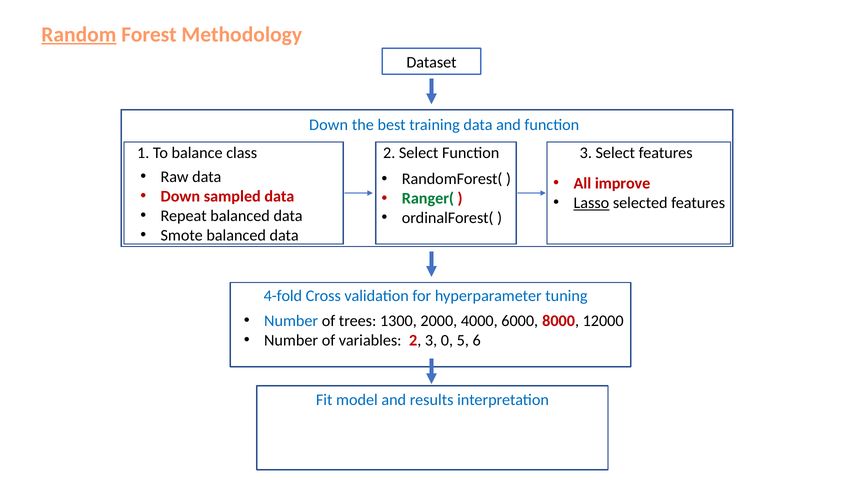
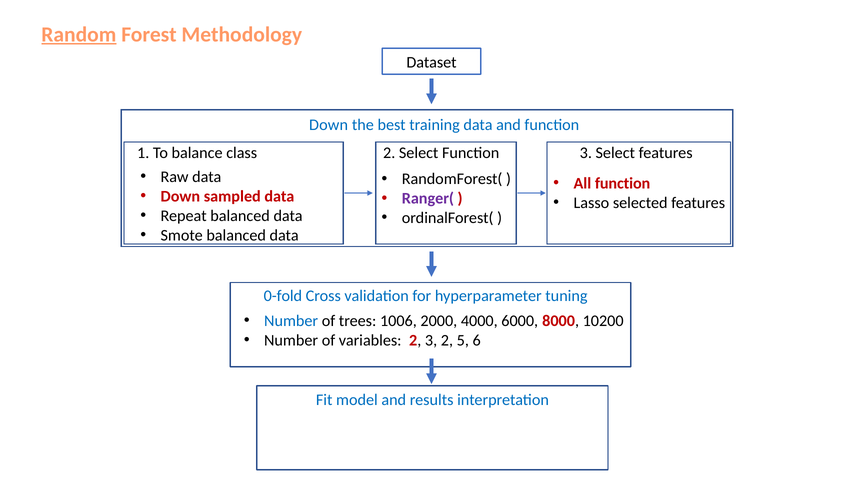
All improve: improve -> function (623, 183)
Ranger( colour: green -> purple (428, 198)
Lasso underline: present -> none (591, 203)
4-fold: 4-fold -> 0-fold (283, 296)
1300: 1300 -> 1006 (398, 320)
12000: 12000 -> 10200 (603, 320)
3 0: 0 -> 2 (447, 340)
